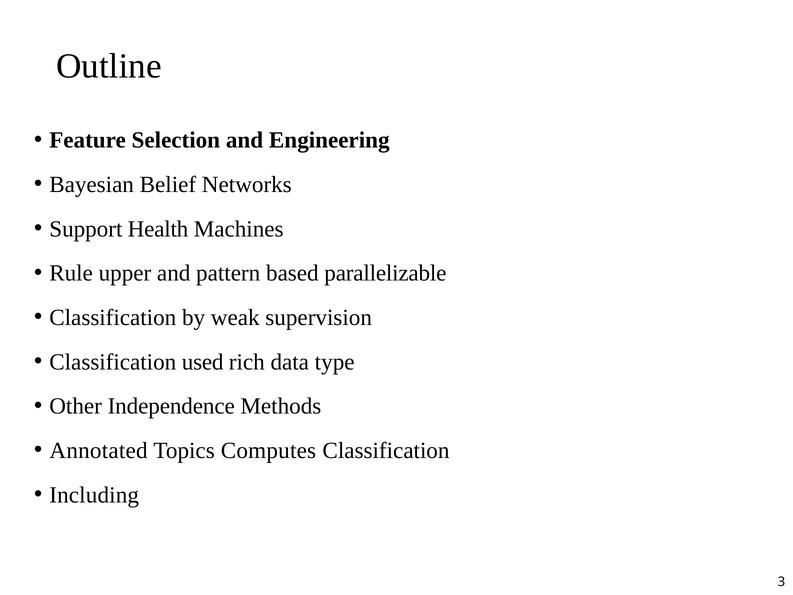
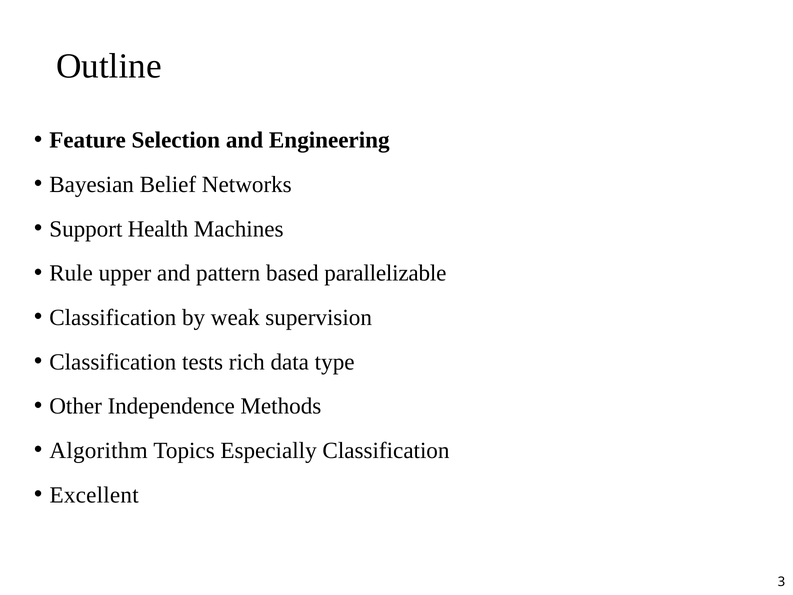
used: used -> tests (203, 362)
Annotated: Annotated -> Algorithm (99, 450)
Computes: Computes -> Especially (269, 450)
Including: Including -> Excellent (94, 495)
